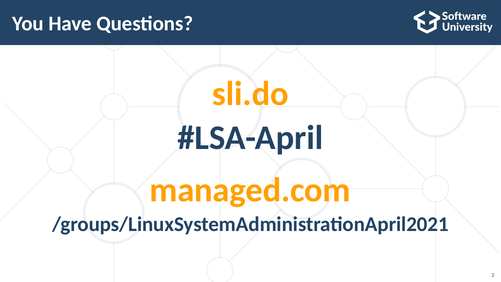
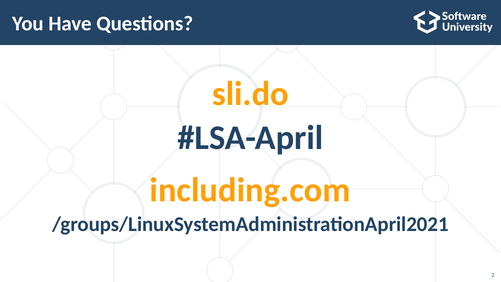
managed.com: managed.com -> including.com (250, 190)
